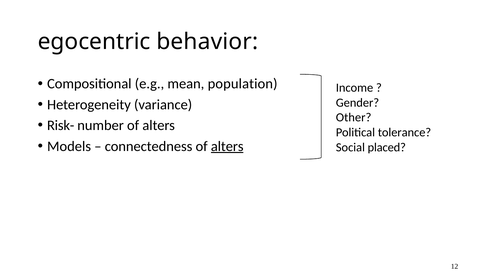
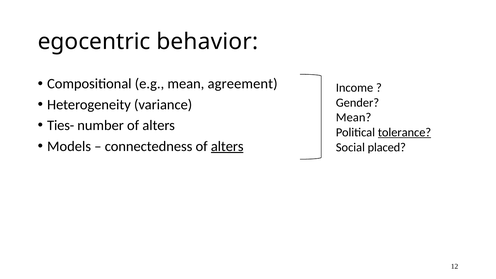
population: population -> agreement (243, 84)
Other: Other -> Mean (354, 118)
Risk-: Risk- -> Ties- (61, 125)
tolerance underline: none -> present (404, 132)
